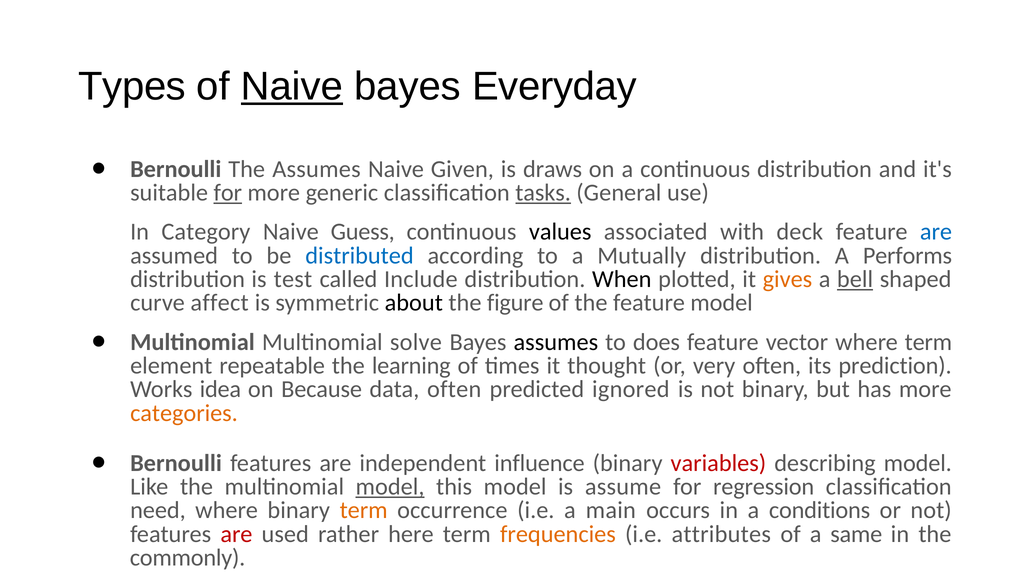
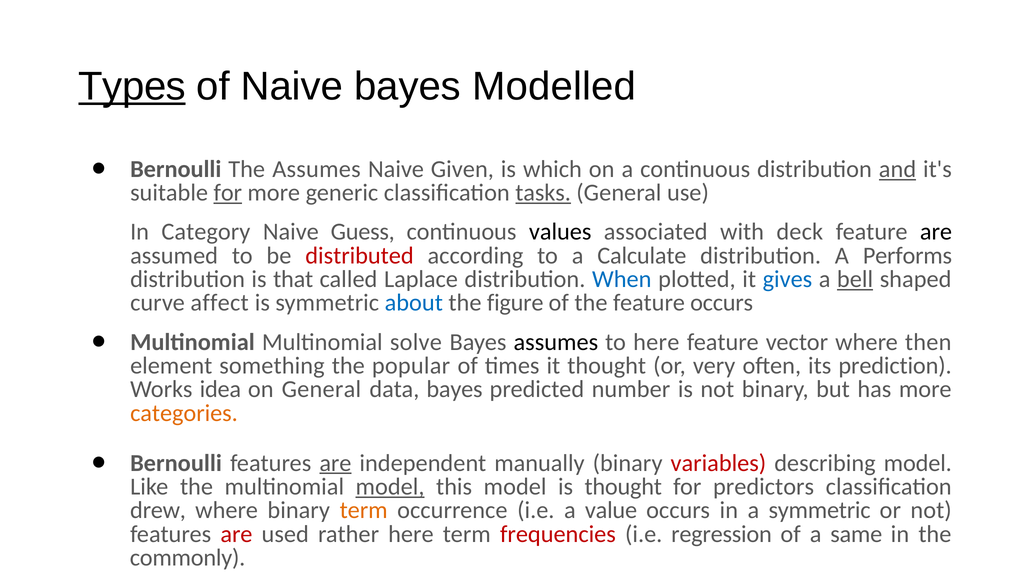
Types underline: none -> present (132, 87)
Naive underline: present -> none (292, 87)
Everyday: Everyday -> Modelled (554, 87)
draws: draws -> which (552, 169)
and underline: none -> present (898, 169)
are colour: blue -> black (936, 232)
distributed colour: blue -> red (360, 256)
Mutually: Mutually -> Calculate (642, 256)
test: test -> that (293, 279)
Include: Include -> Laplace (421, 279)
When colour: black -> blue (622, 279)
gives colour: orange -> blue (787, 279)
about colour: black -> blue (414, 303)
feature model: model -> occurs (722, 303)
to does: does -> here (656, 342)
where term: term -> then (928, 342)
repeatable: repeatable -> something (272, 366)
learning: learning -> popular (411, 366)
on Because: Because -> General (321, 389)
data often: often -> bayes (454, 389)
ignored: ignored -> number (631, 389)
are underline: none -> present (335, 463)
influence: influence -> manually (539, 463)
is assume: assume -> thought (623, 487)
regression: regression -> predictors (764, 487)
need: need -> drew (158, 510)
main: main -> value (611, 510)
a conditions: conditions -> symmetric (820, 510)
frequencies colour: orange -> red (558, 534)
attributes: attributes -> regression (721, 534)
